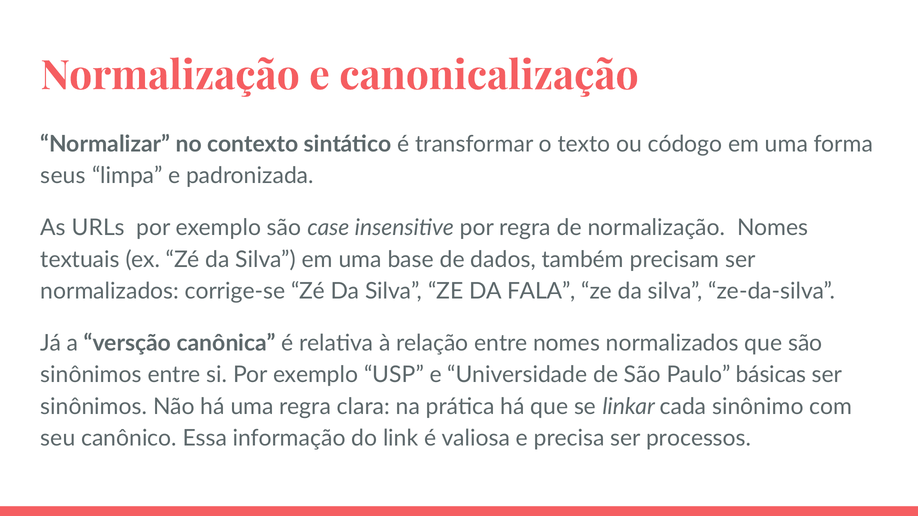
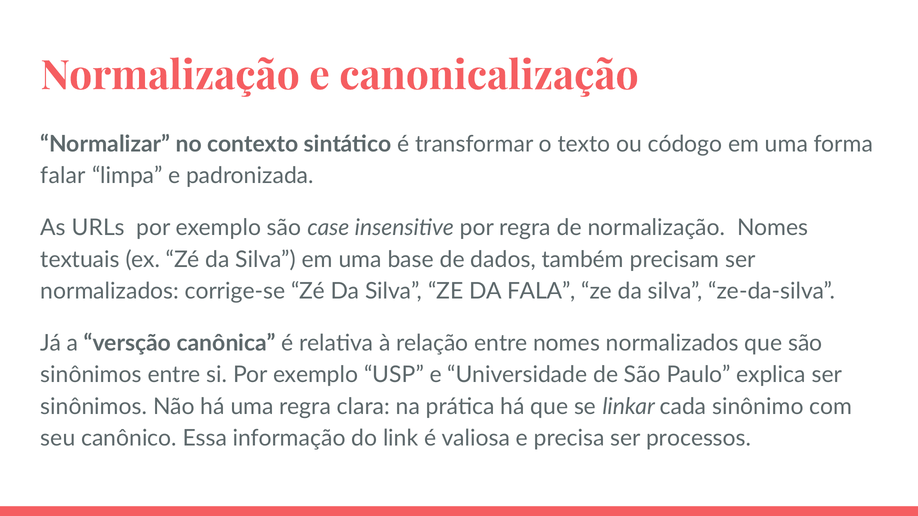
seus: seus -> falar (63, 176)
básicas: básicas -> explica (771, 375)
